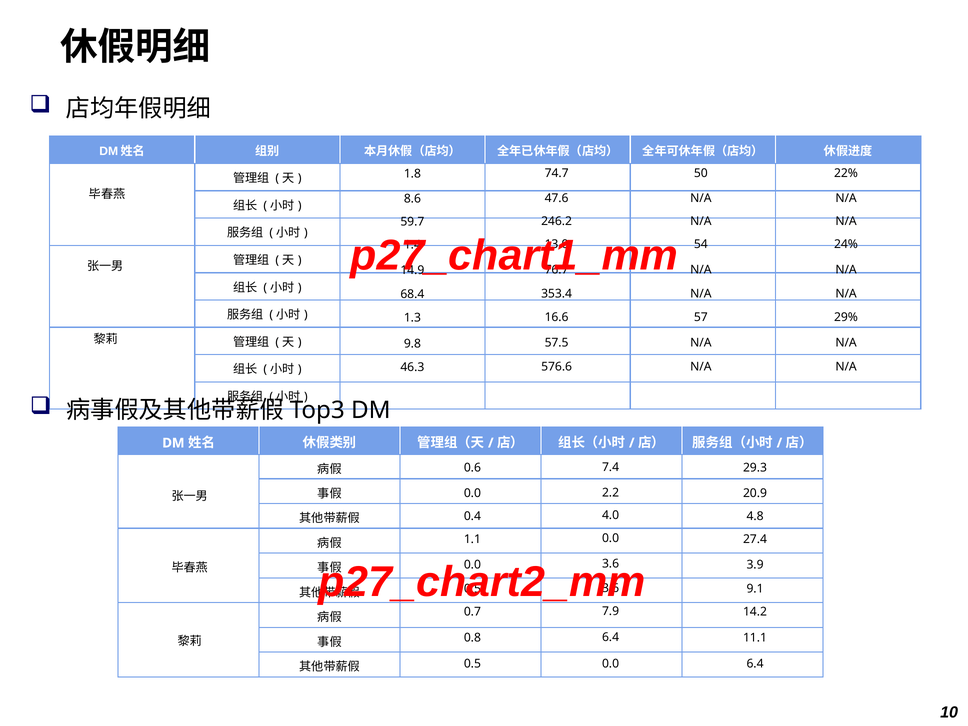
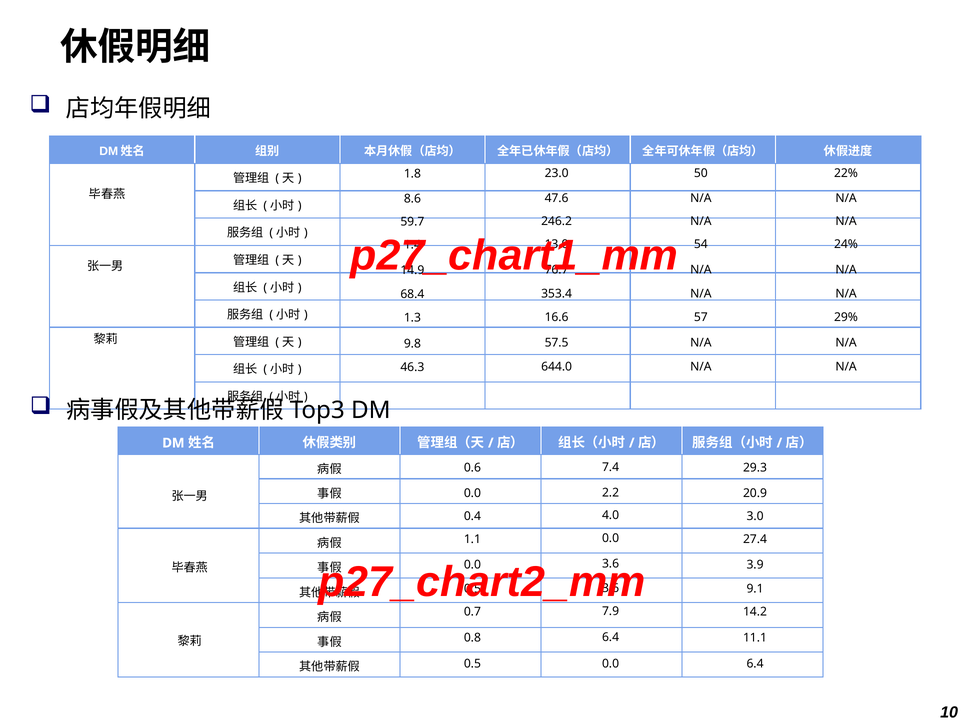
74.7: 74.7 -> 23.0 (557, 173)
576.6: 576.6 -> 644.0 (557, 367)
4.8: 4.8 -> 3.0 (755, 516)
